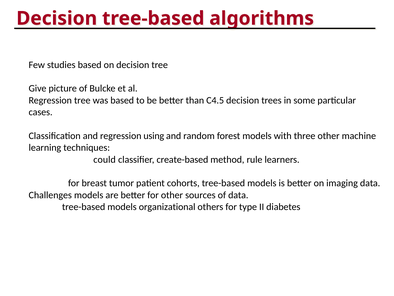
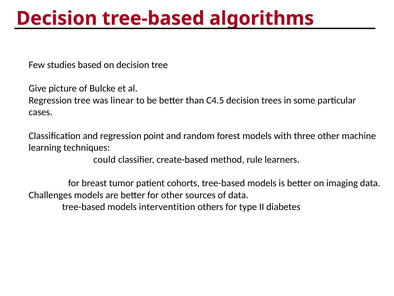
was based: based -> linear (122, 100)
using: using -> point (154, 136)
organizational: organizational -> interventition (167, 207)
